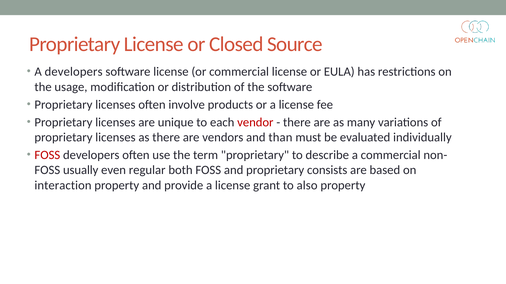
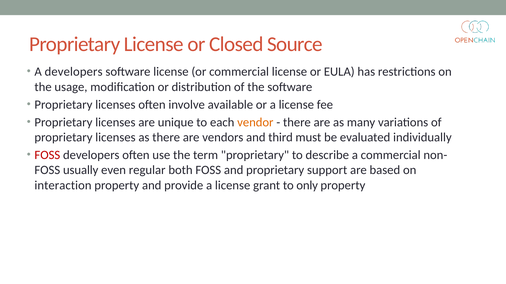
products: products -> available (230, 105)
vendor colour: red -> orange (255, 122)
than: than -> third (281, 138)
consists: consists -> support (327, 171)
also: also -> only (307, 186)
